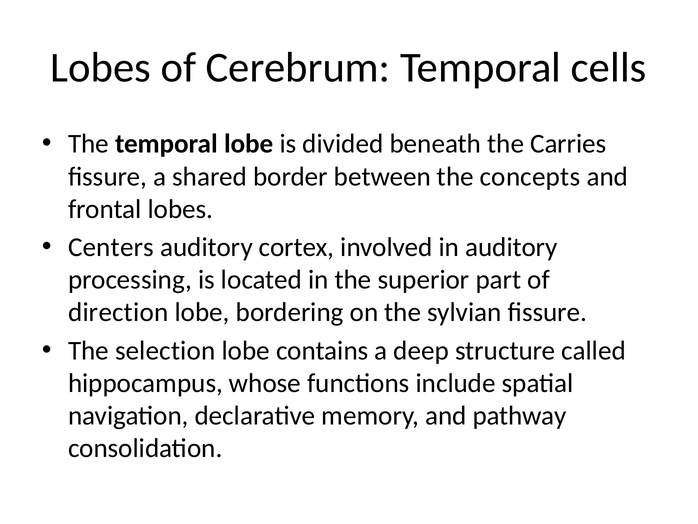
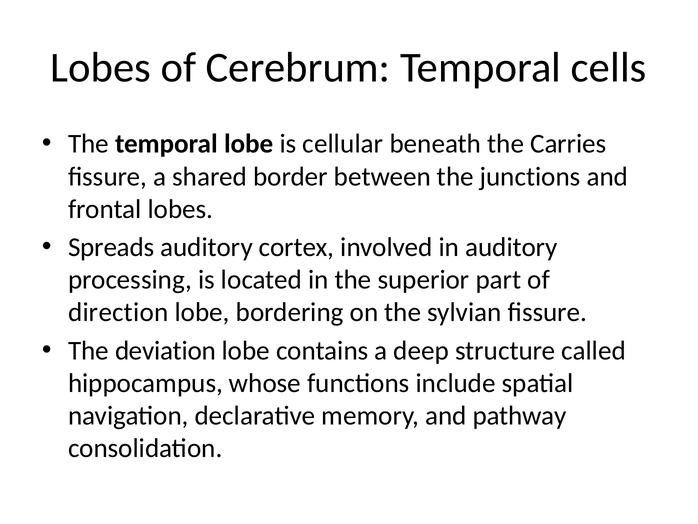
divided: divided -> cellular (343, 144)
concepts: concepts -> junctions (530, 176)
Centers: Centers -> Spreads (111, 247)
selection: selection -> deviation (165, 350)
